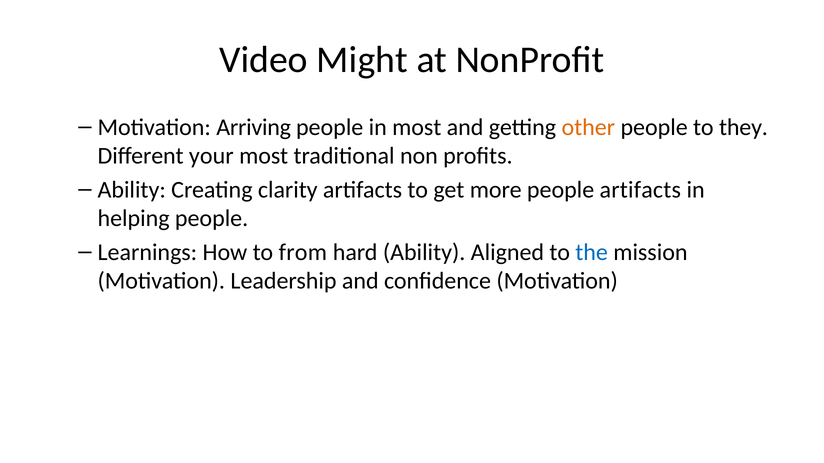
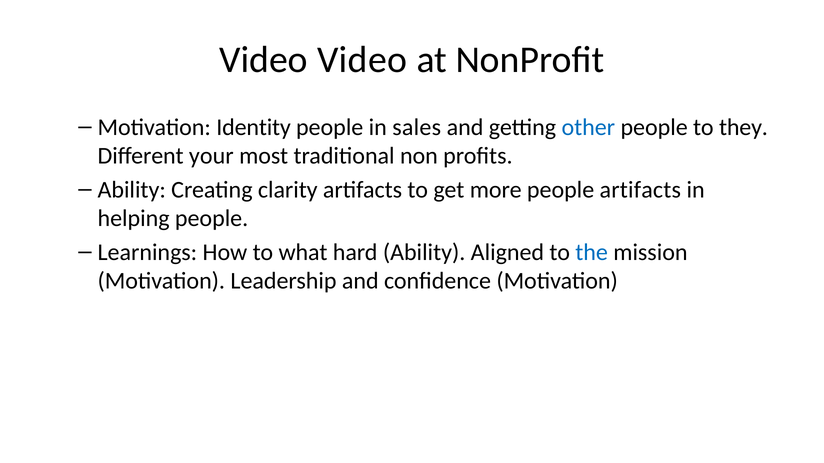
Video Might: Might -> Video (362, 60)
Arriving: Arriving -> Identity (254, 127)
in most: most -> sales (417, 127)
other colour: orange -> blue (588, 127)
from: from -> what (303, 252)
